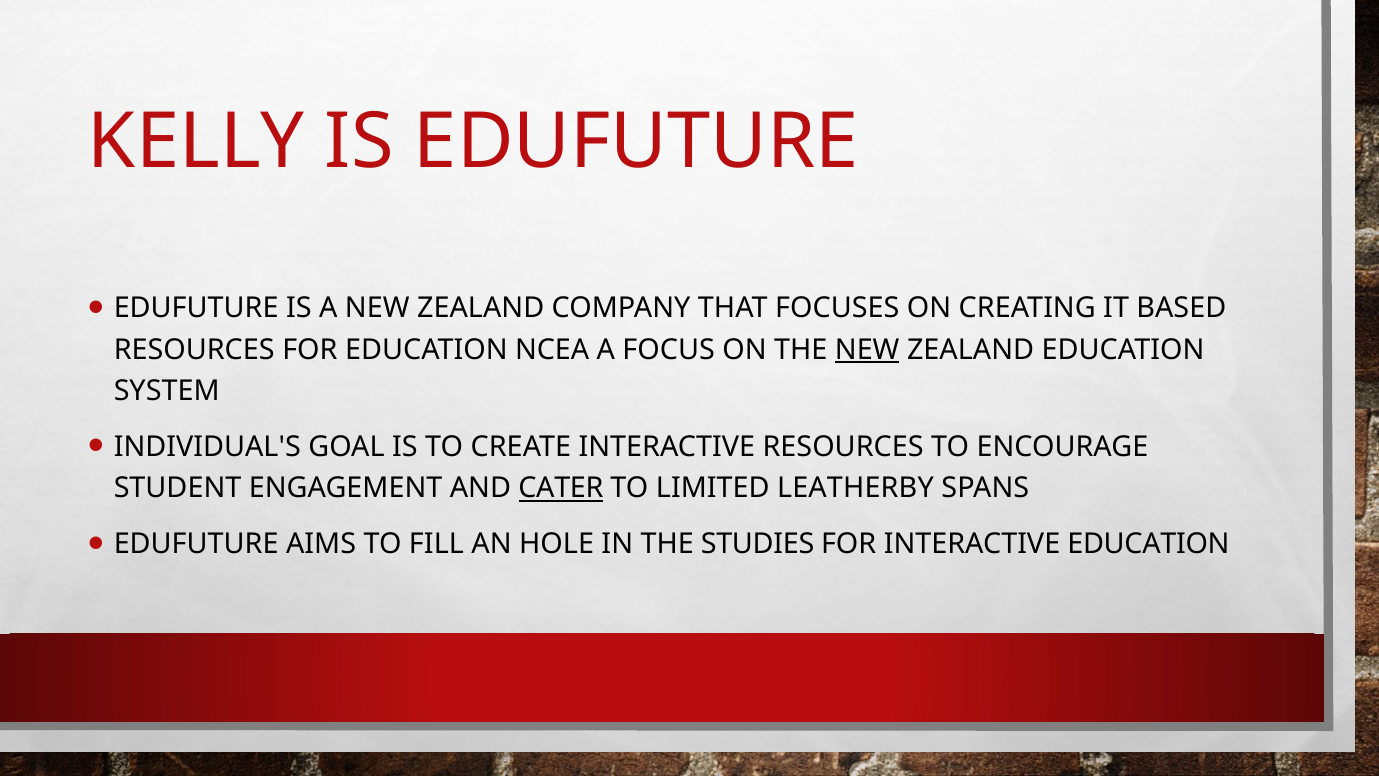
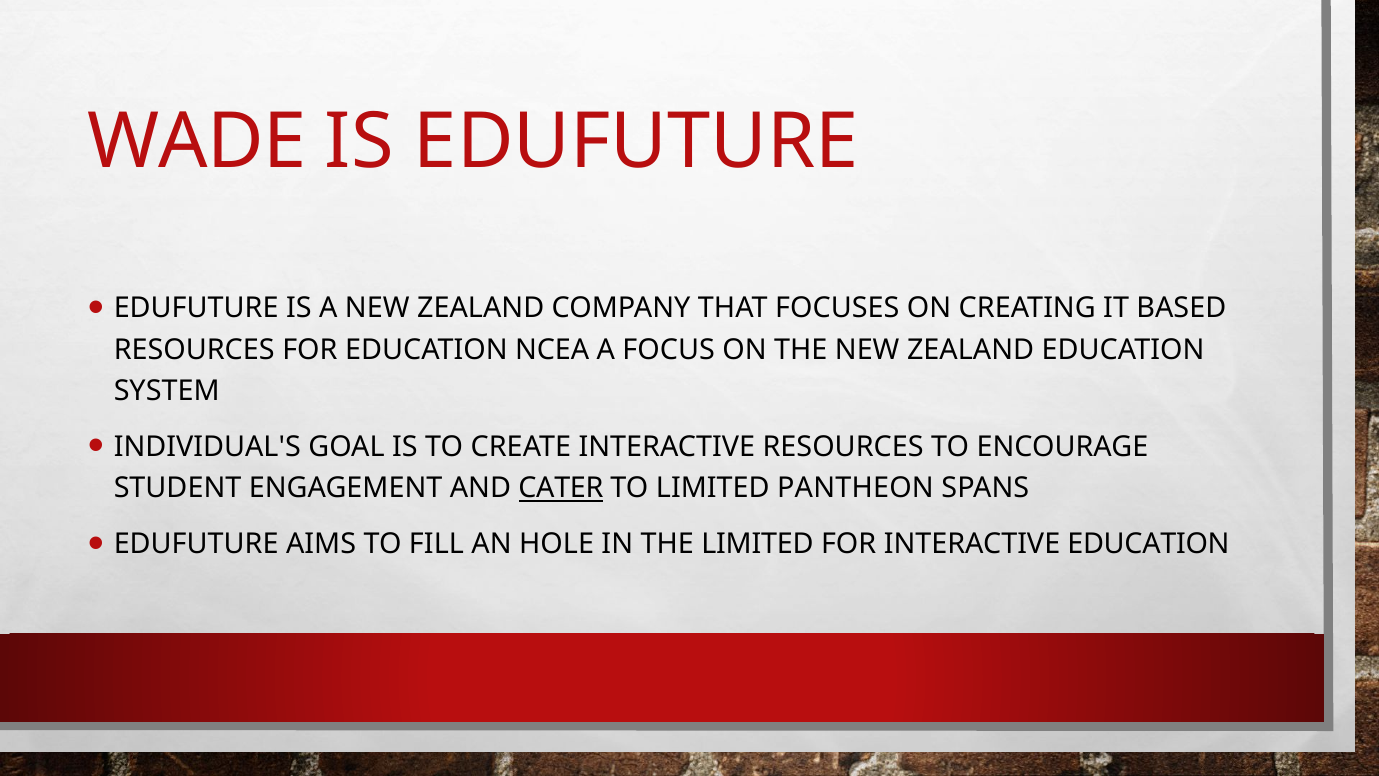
KELLY: KELLY -> WADE (197, 142)
NEW underline: present -> none (867, 350)
LEATHERBY: LEATHERBY -> PANTHEON (855, 488)
THE STUDIES: STUDIES -> LIMITED (758, 544)
